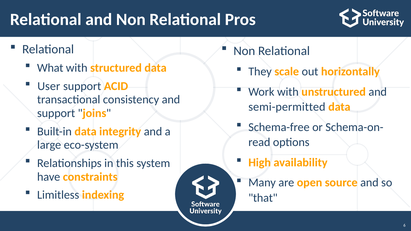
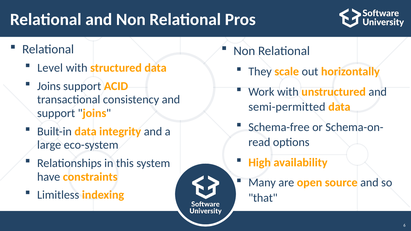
What: What -> Level (50, 68)
User: User -> Joins (49, 86)
